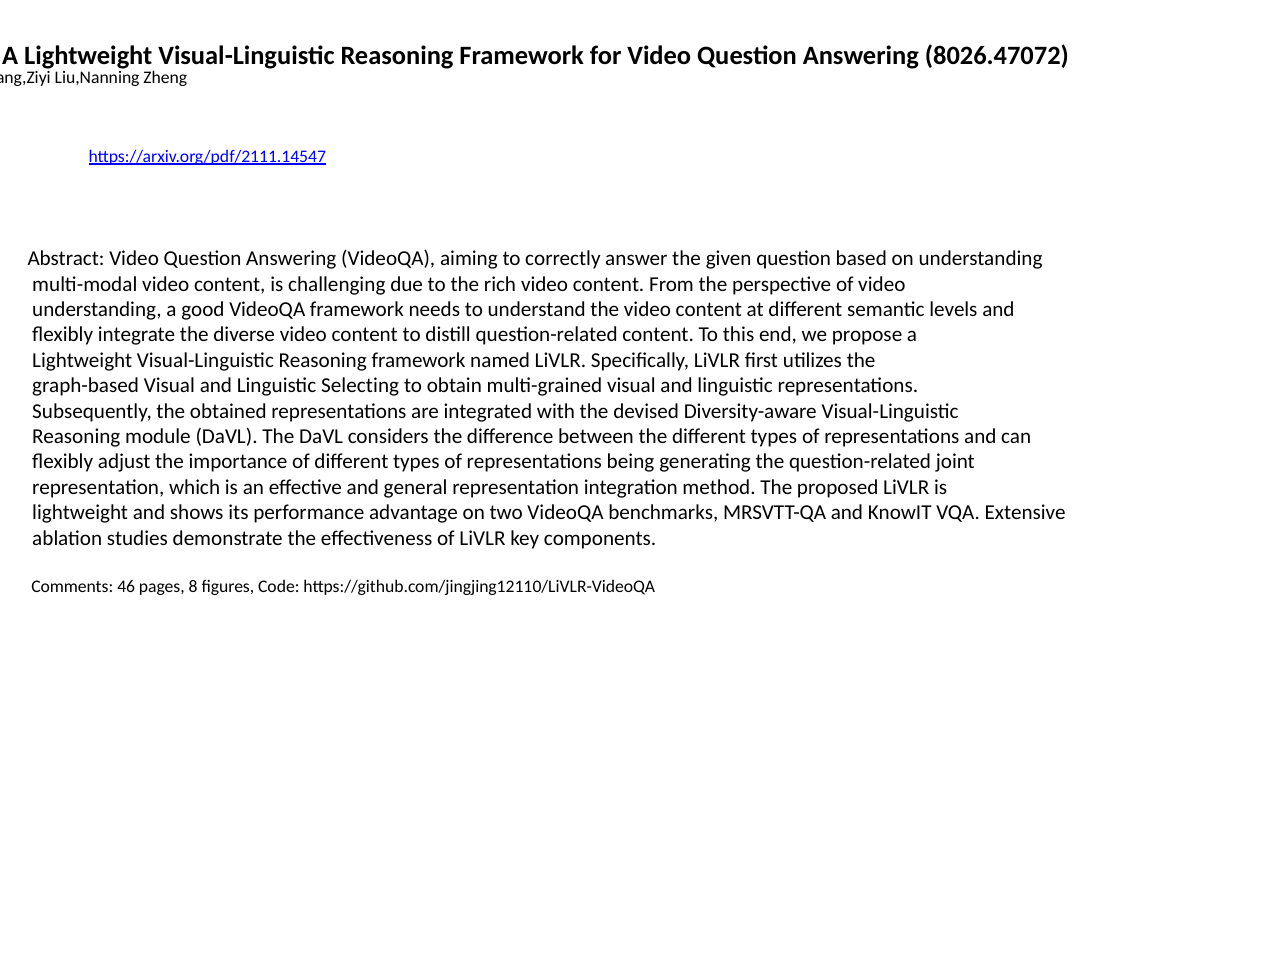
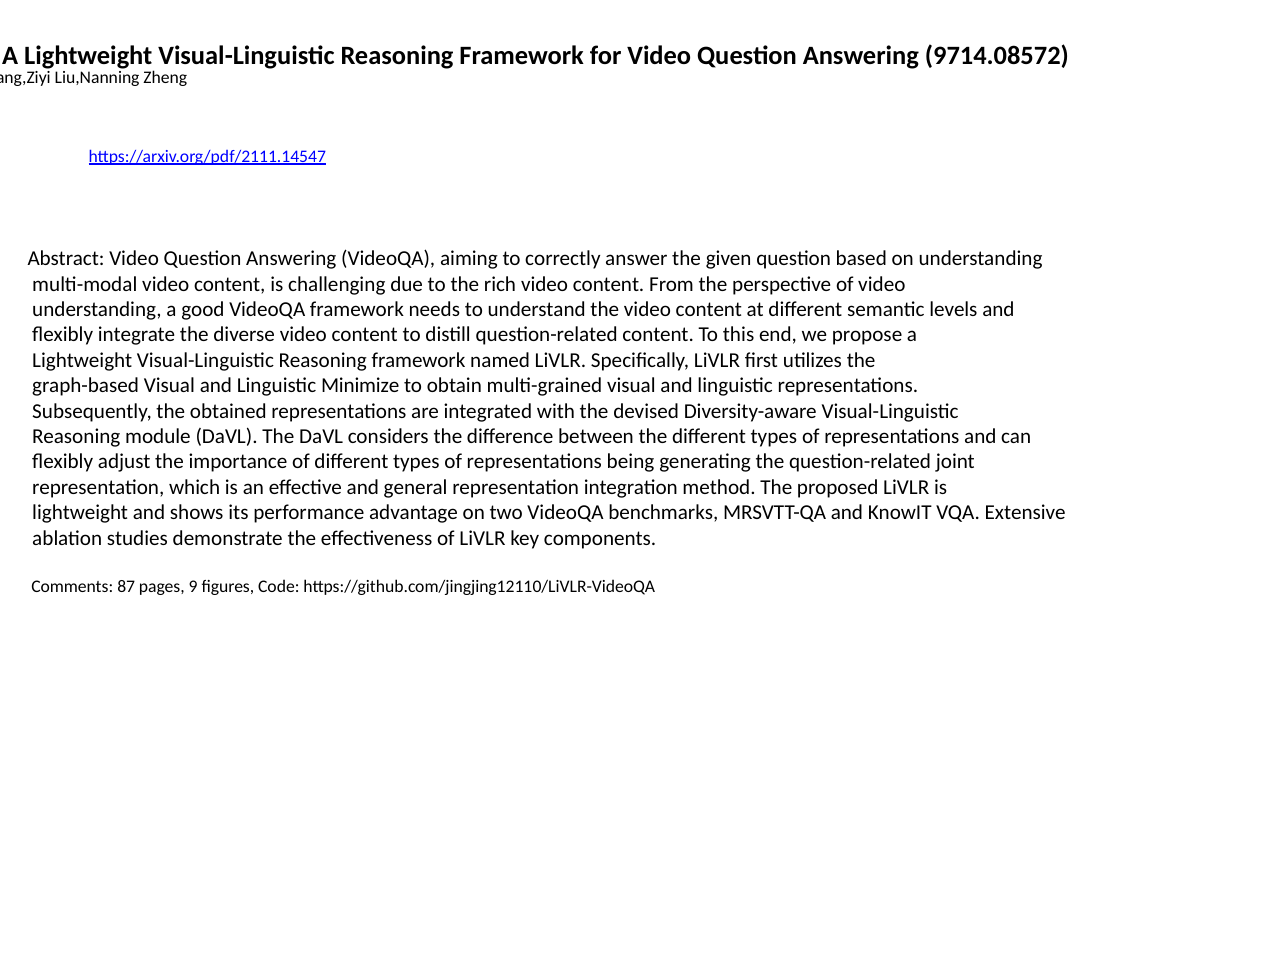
8026.47072: 8026.47072 -> 9714.08572 (997, 56)
Selecting: Selecting -> Minimize (360, 385)
46: 46 -> 87 (126, 586)
8: 8 -> 9 (193, 586)
